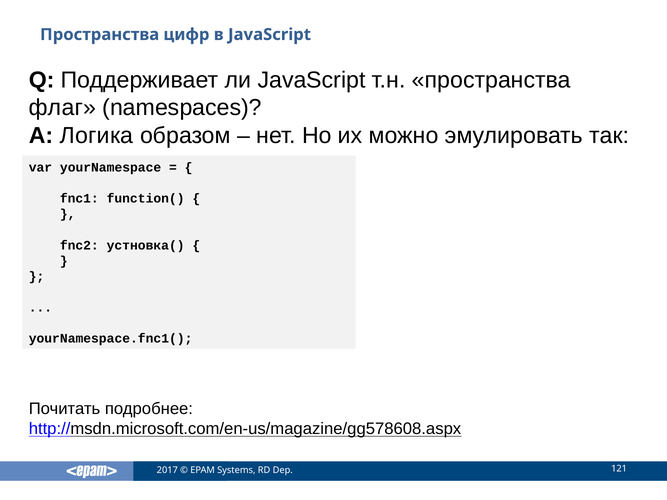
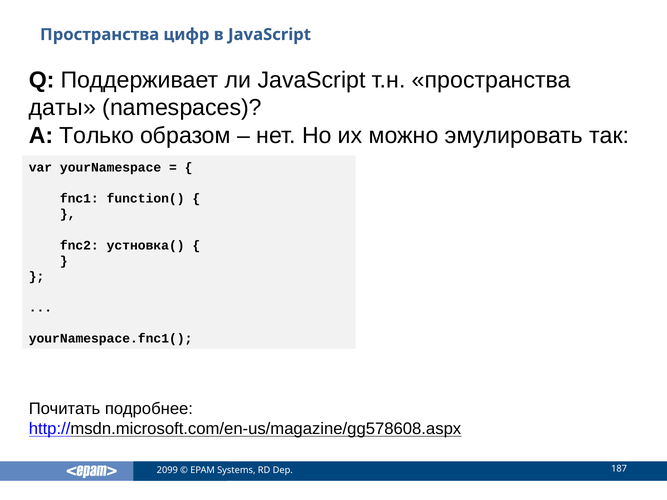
флаг: флаг -> даты (62, 108)
Логика: Логика -> Только (97, 135)
2017: 2017 -> 2099 (167, 470)
121: 121 -> 187 (619, 469)
